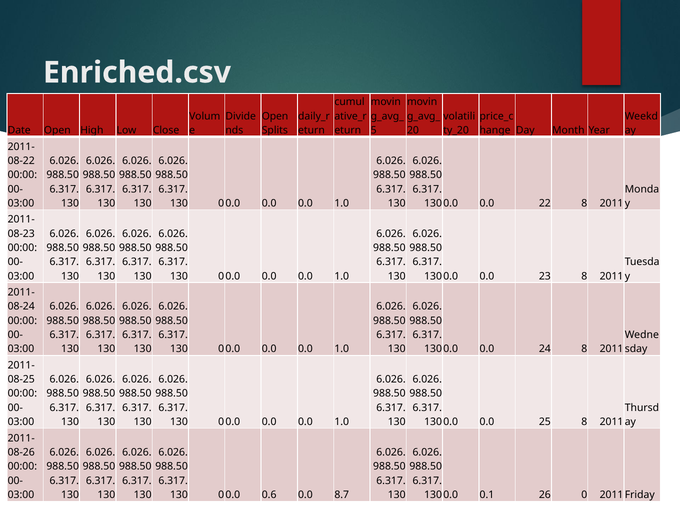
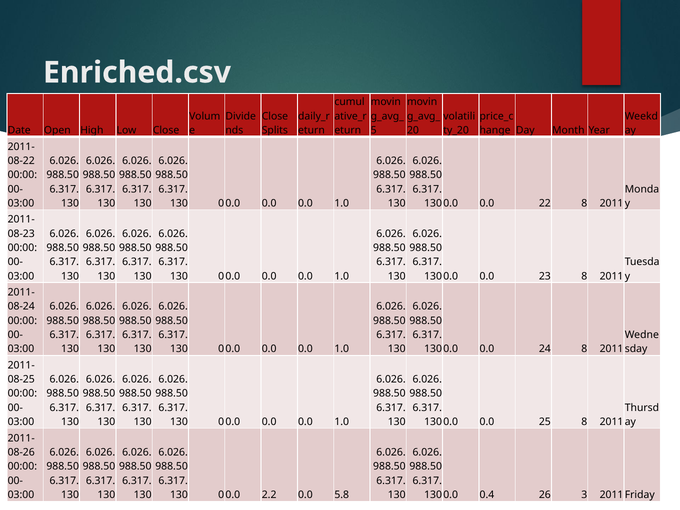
Open: Open -> Close (275, 116)
0.6: 0.6 -> 2.2 (269, 495)
8.7: 8.7 -> 5.8 (342, 495)
0.1: 0.1 -> 0.4 (487, 495)
0: 0 -> 3 (584, 495)
